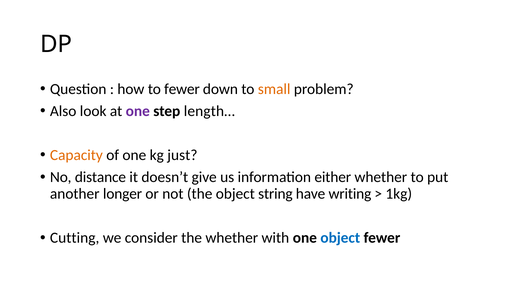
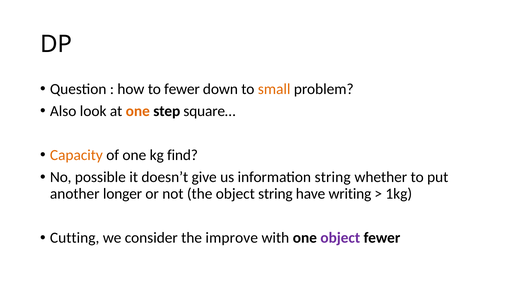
one colour: purple -> orange (138, 111)
length…: length… -> square… (209, 111)
just: just -> find (183, 155)
distance: distance -> possible (100, 177)
information either: either -> string (333, 177)
the whether: whether -> improve (232, 238)
object colour: blue -> purple (340, 238)
